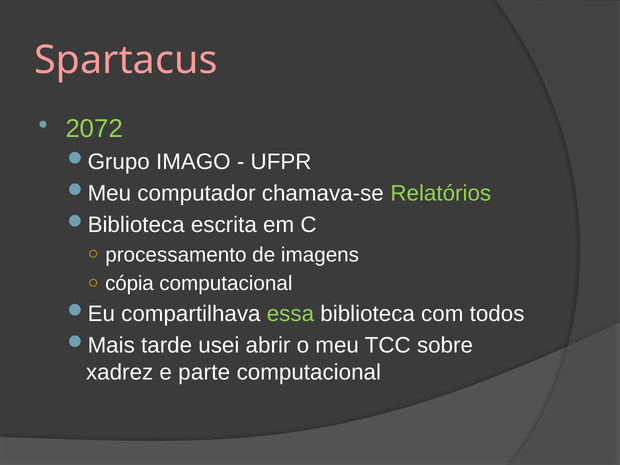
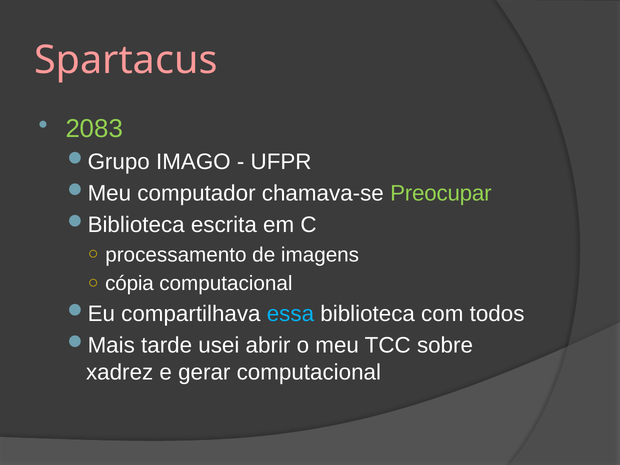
2072: 2072 -> 2083 (94, 129)
Relatórios: Relatórios -> Preocupar (441, 193)
essa colour: light green -> light blue (290, 314)
parte: parte -> gerar (204, 372)
